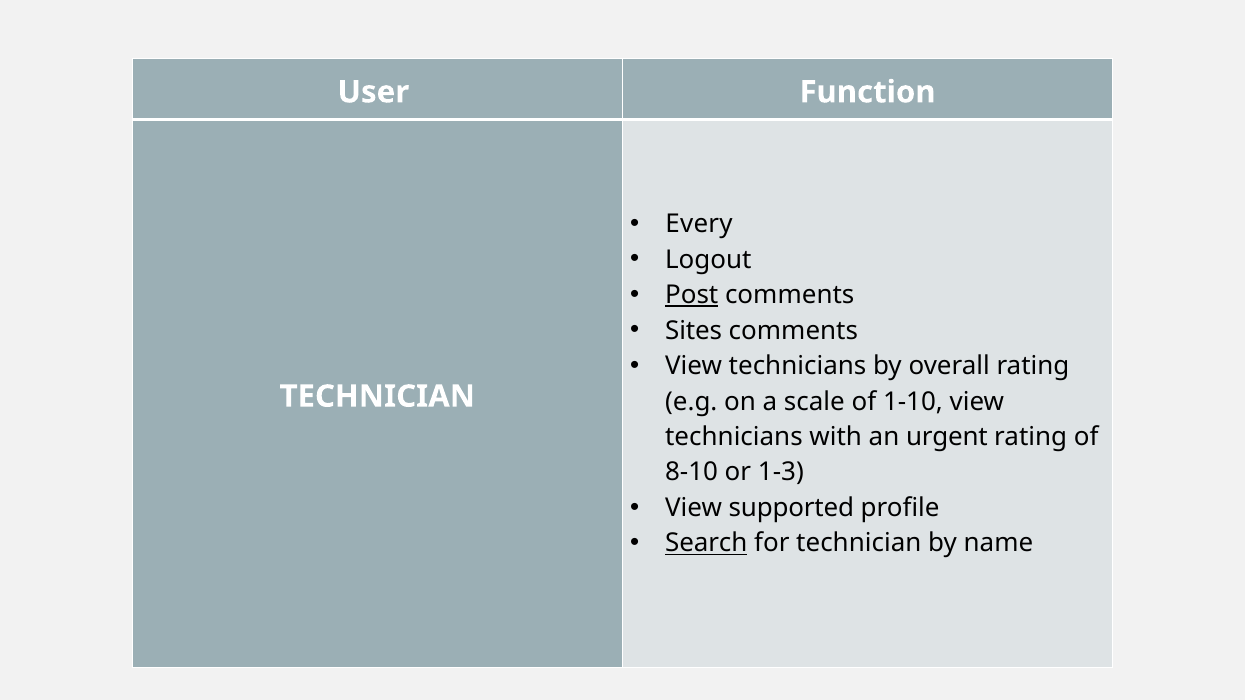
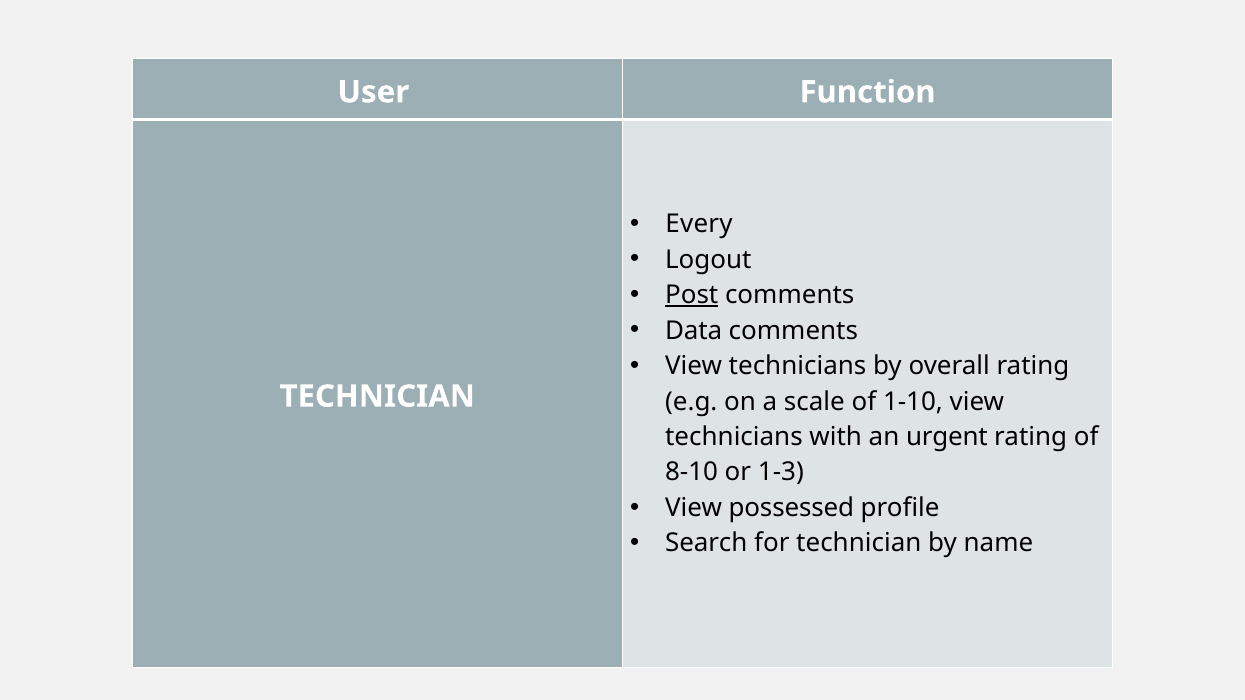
Sites: Sites -> Data (694, 331)
supported: supported -> possessed (791, 508)
Search underline: present -> none (706, 544)
